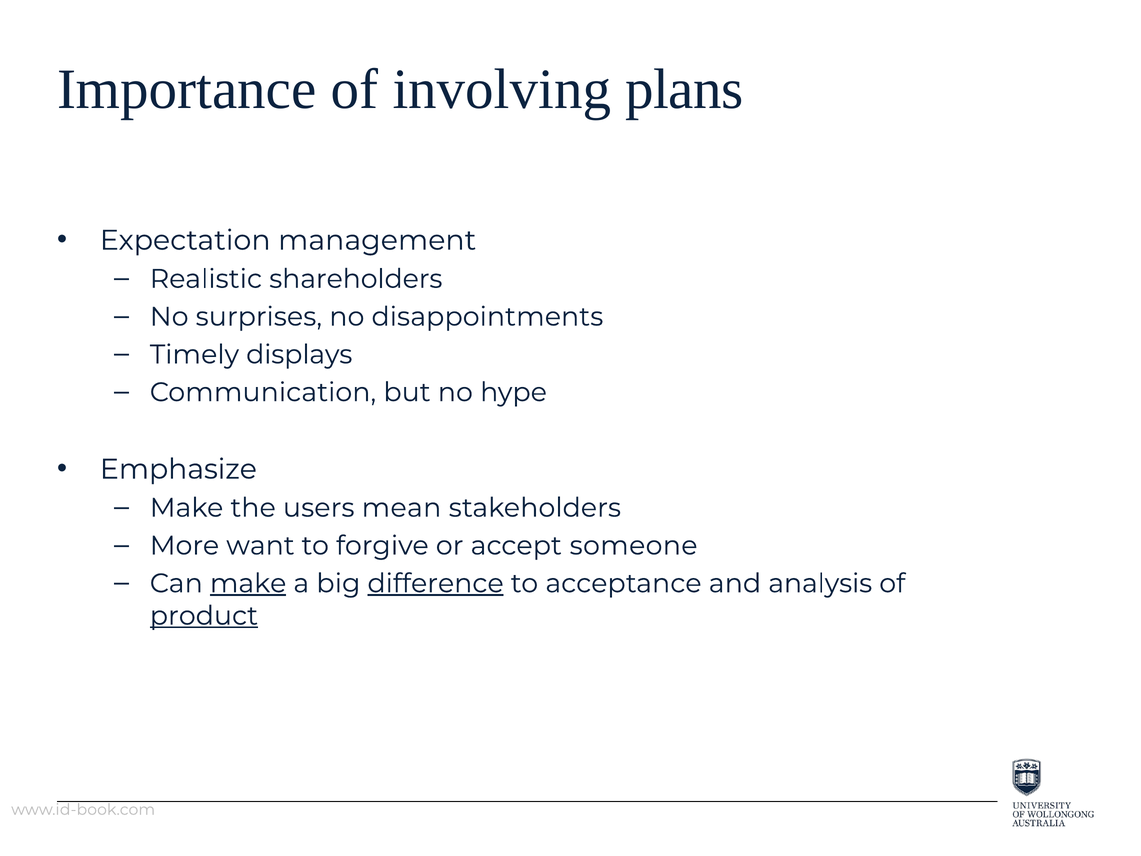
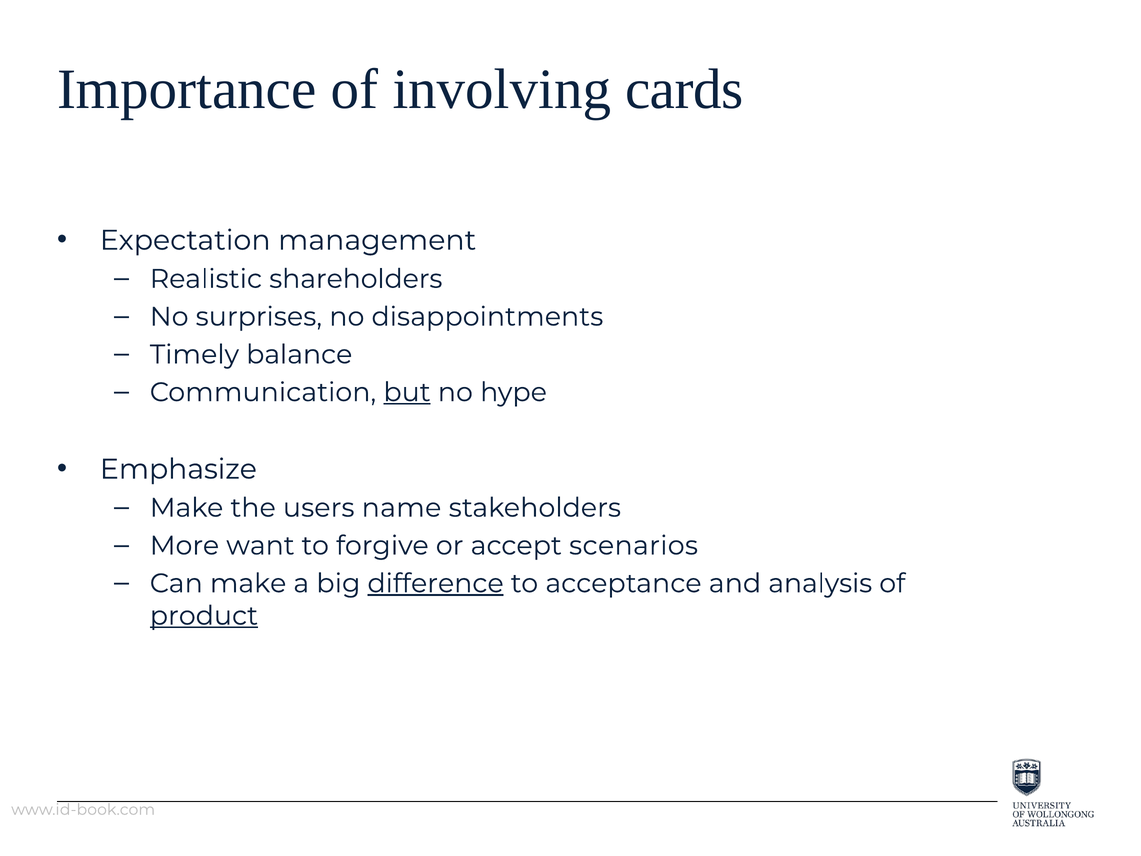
plans: plans -> cards (684, 90)
displays: displays -> balance (299, 354)
but underline: none -> present (407, 392)
mean: mean -> name (401, 508)
someone: someone -> scenarios (634, 545)
make underline: present -> none (248, 583)
